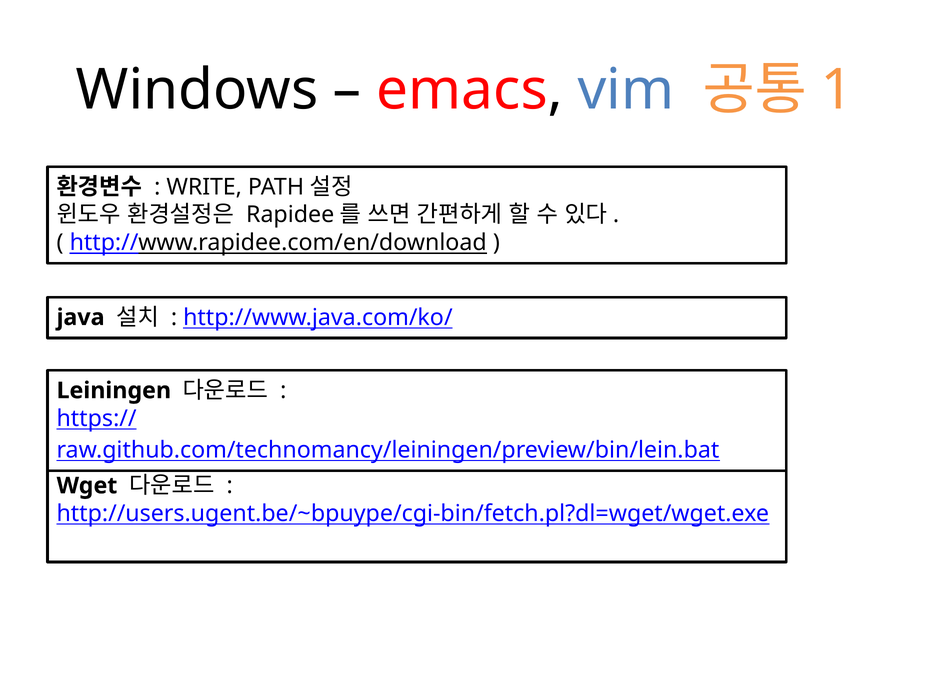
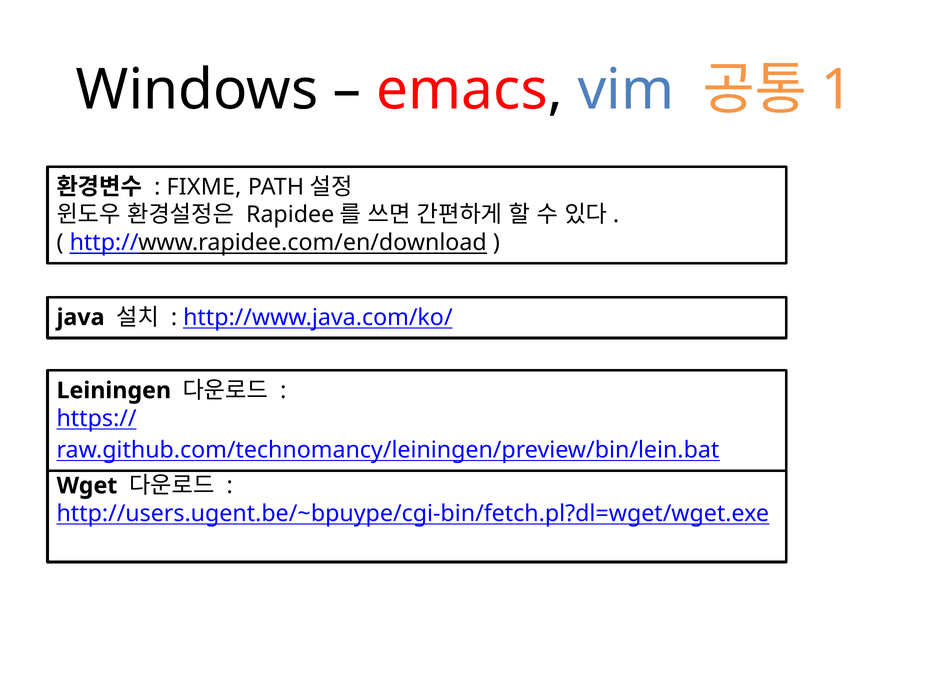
WRITE: WRITE -> FIXME (204, 187)
